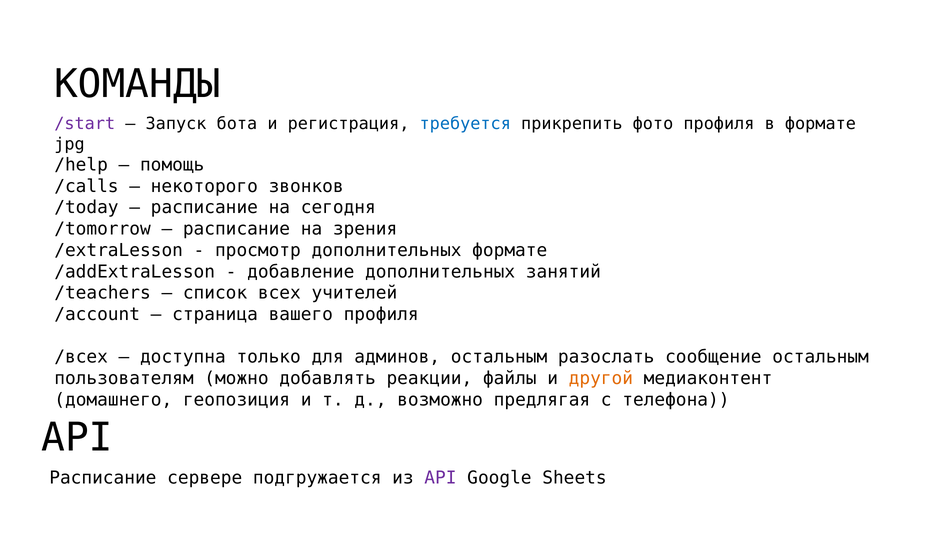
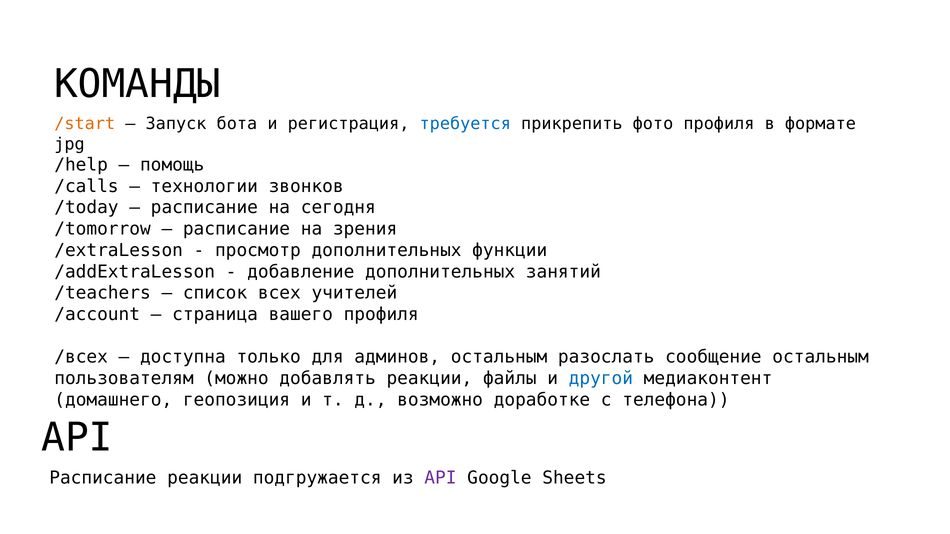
/start colour: purple -> orange (85, 124)
некоторого: некоторого -> технологии (204, 186)
дополнительных формате: формате -> функции (510, 250)
другой colour: orange -> blue (601, 379)
предлягая: предлягая -> доработке (542, 400)
Расписание сервере: сервере -> реакции (205, 478)
